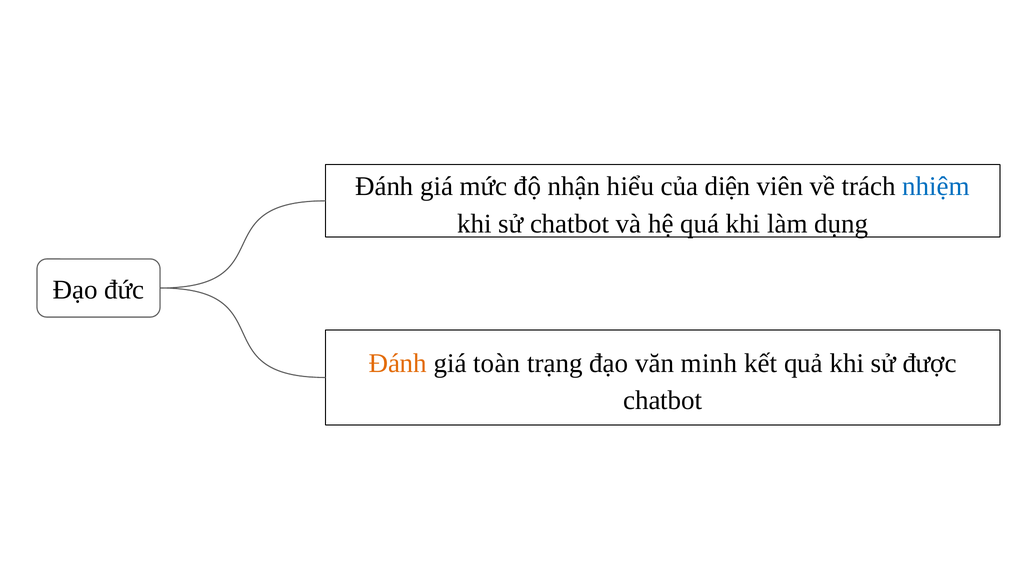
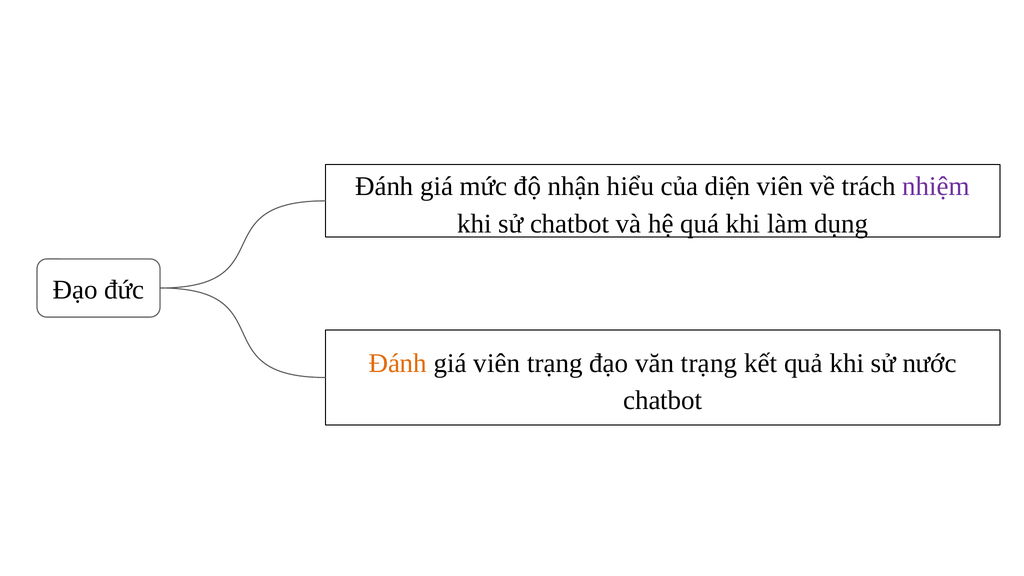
nhiệm colour: blue -> purple (936, 187)
giá toàn: toàn -> viên (497, 363)
văn minh: minh -> trạng (709, 363)
được: được -> nước (930, 363)
